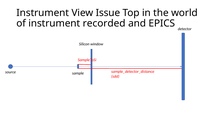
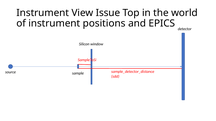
recorded: recorded -> positions (104, 23)
